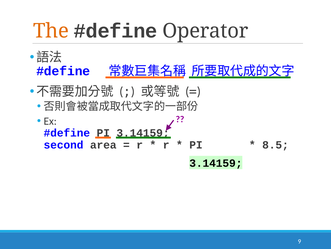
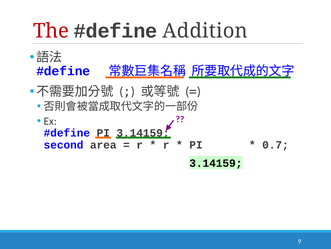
The colour: orange -> red (51, 31)
Operator: Operator -> Addition (205, 31)
8.5: 8.5 -> 0.7 (275, 145)
